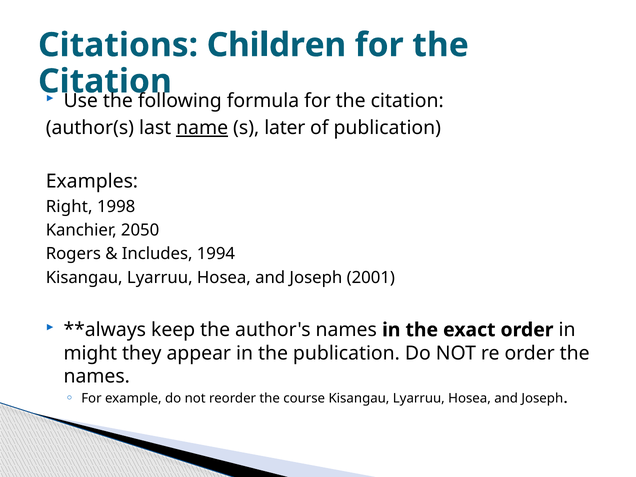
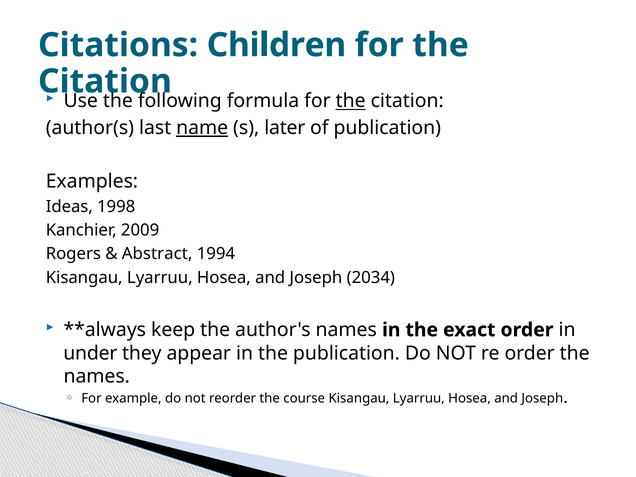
the underline: none -> present (351, 101)
Right: Right -> Ideas (69, 207)
2050: 2050 -> 2009 (140, 230)
Includes: Includes -> Abstract (157, 254)
2001: 2001 -> 2034 (371, 278)
might: might -> under (90, 353)
